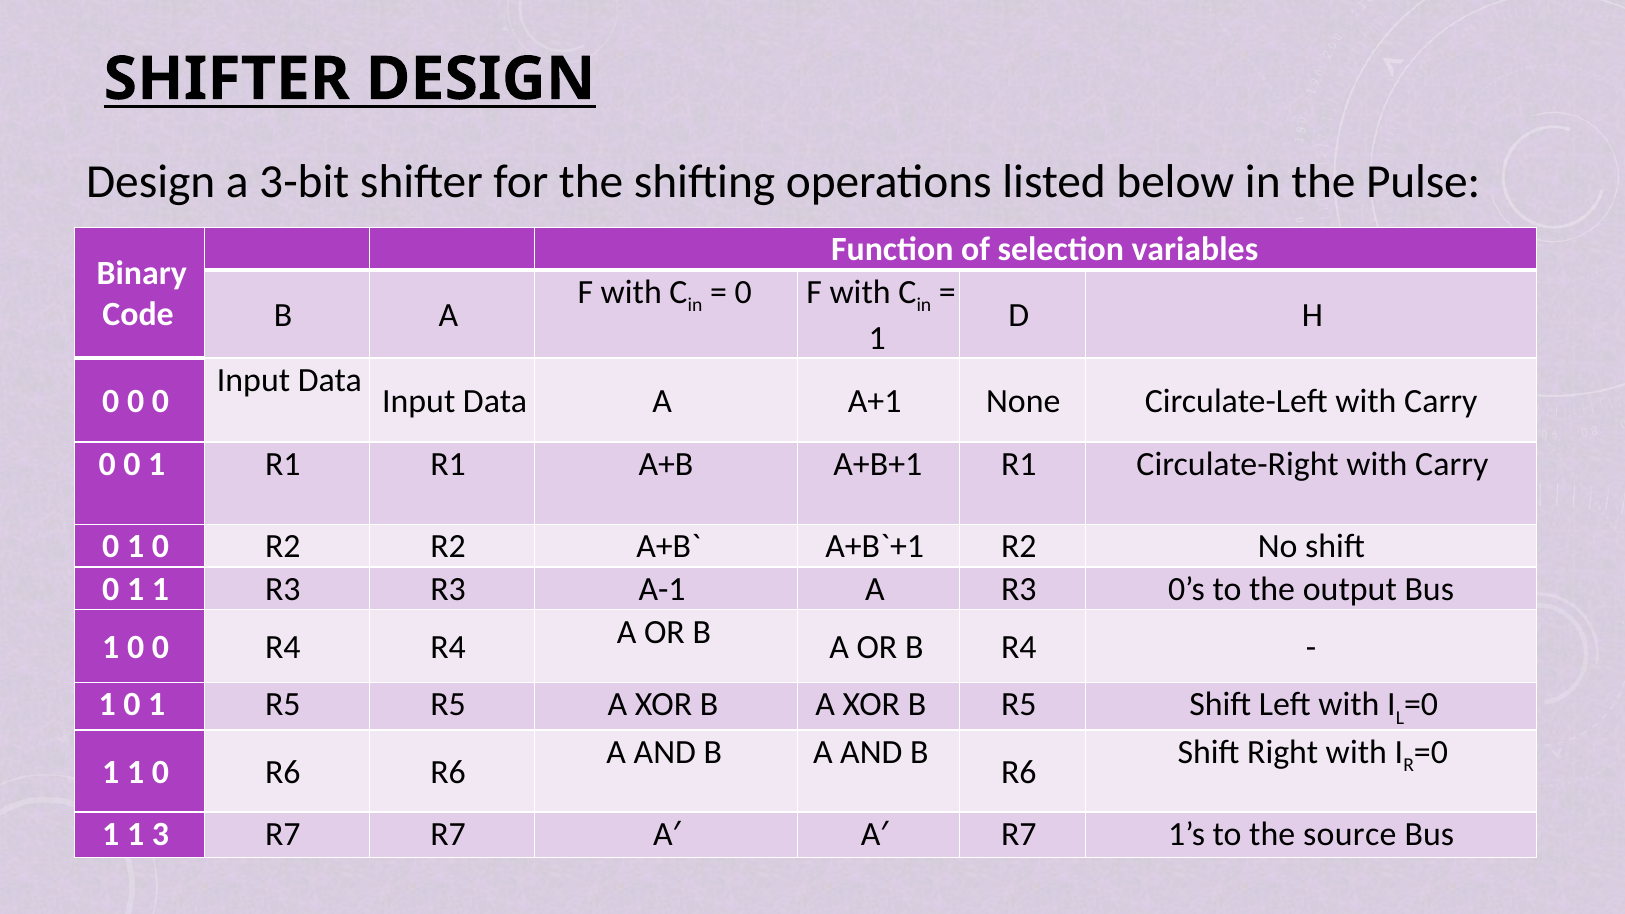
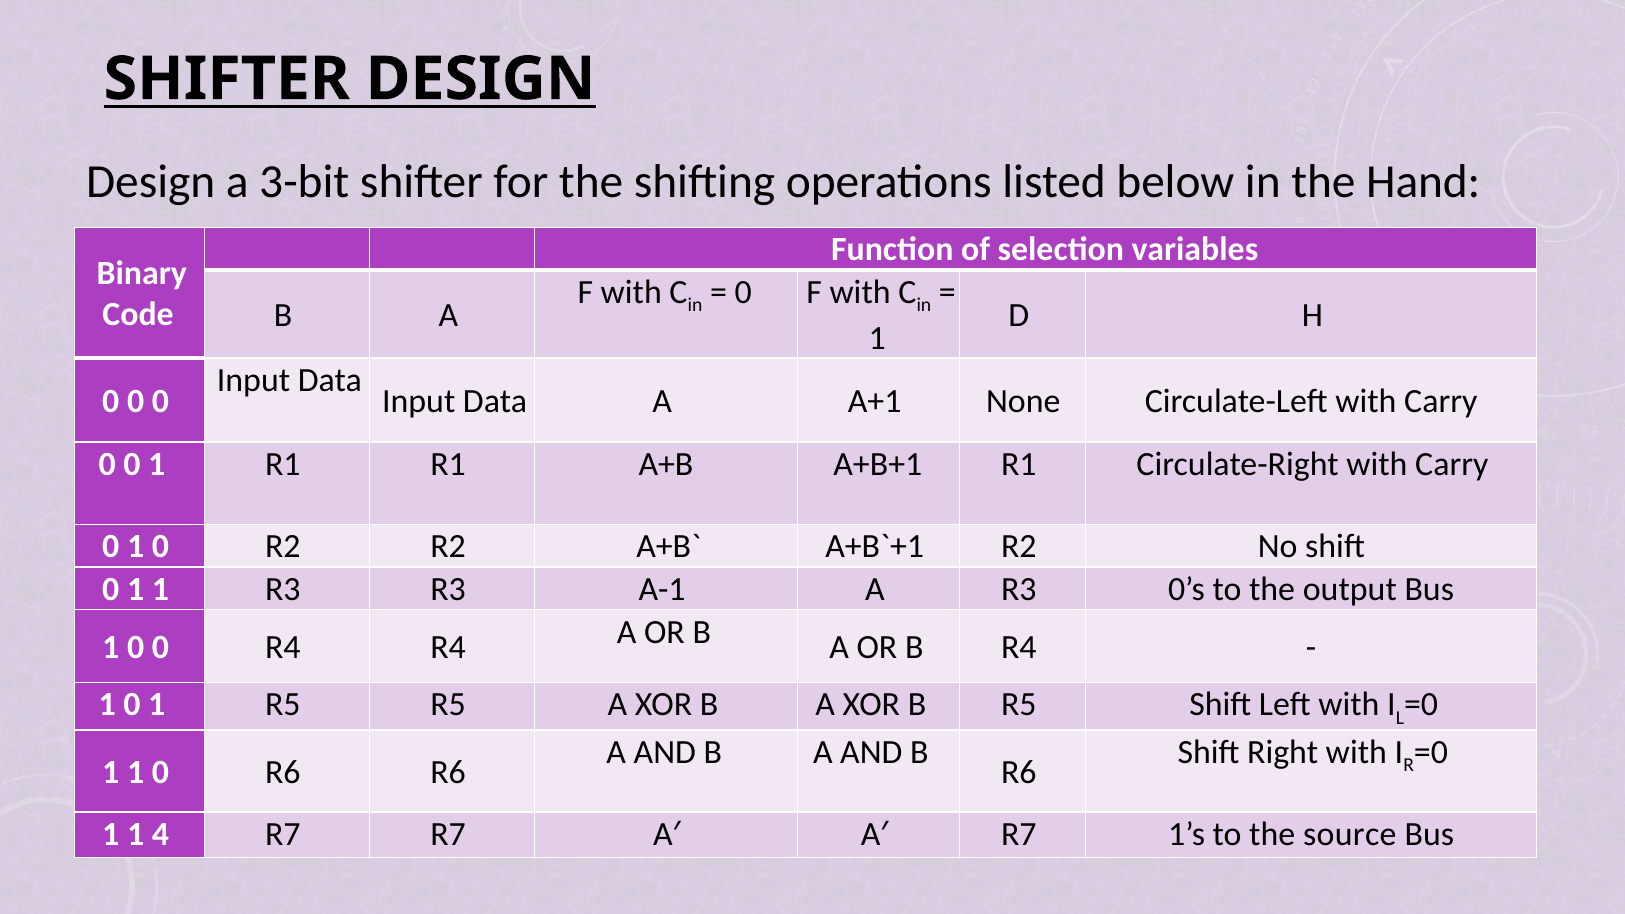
Pulse: Pulse -> Hand (1423, 182)
3: 3 -> 4 (160, 834)
